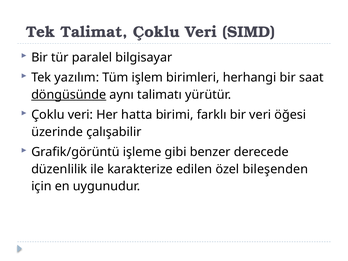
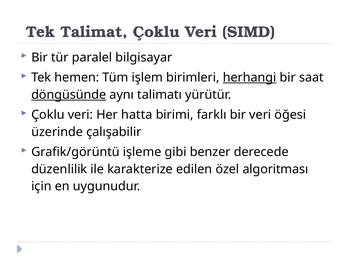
yazılım: yazılım -> hemen (77, 77)
herhangi underline: none -> present (250, 77)
bileşenden: bileşenden -> algoritması (275, 169)
